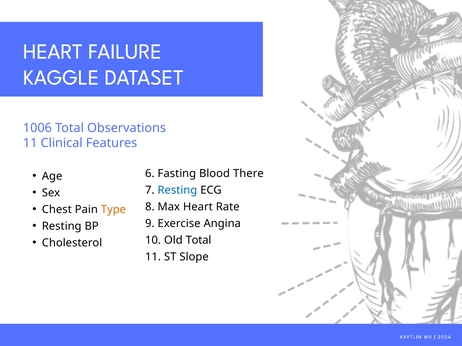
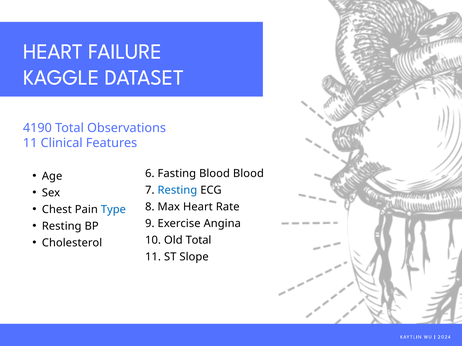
1006: 1006 -> 4190 (37, 128)
Blood There: There -> Blood (248, 174)
Type colour: orange -> blue (113, 210)
